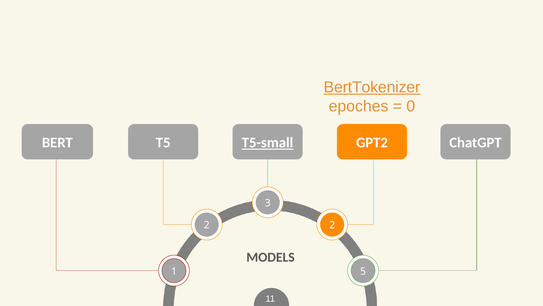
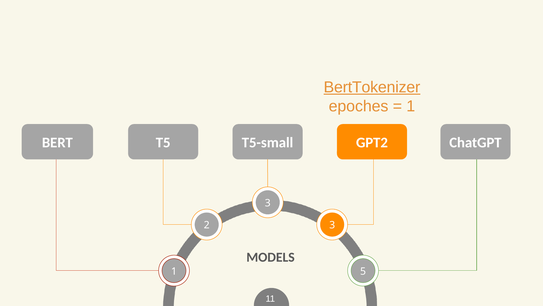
0: 0 -> 1 (411, 106)
T5-small underline: present -> none (268, 142)
2 2: 2 -> 3 (332, 225)
